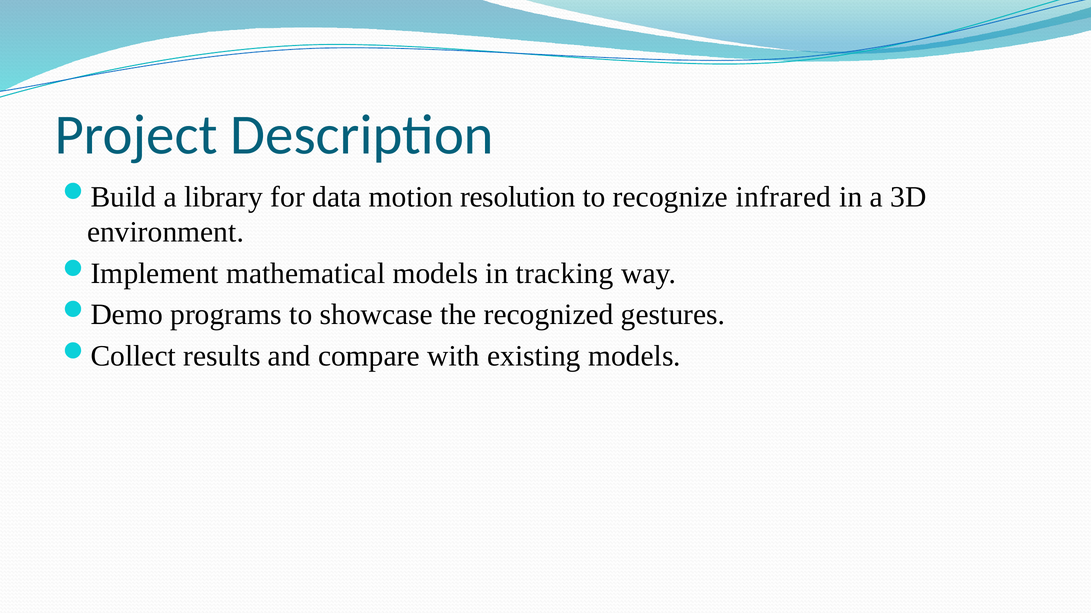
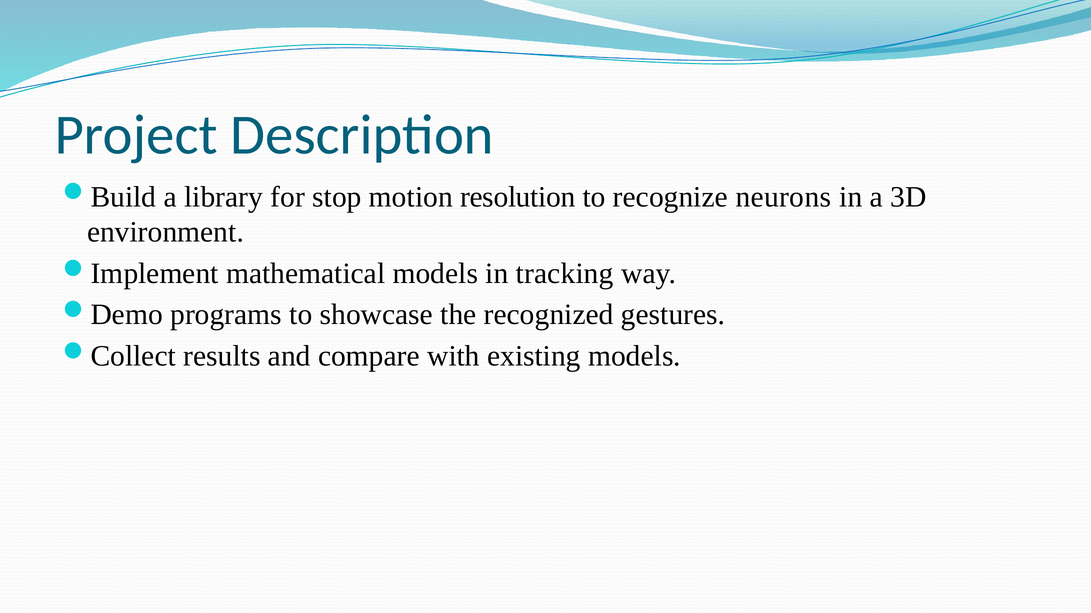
data: data -> stop (337, 197)
infrared: infrared -> neurons (783, 197)
